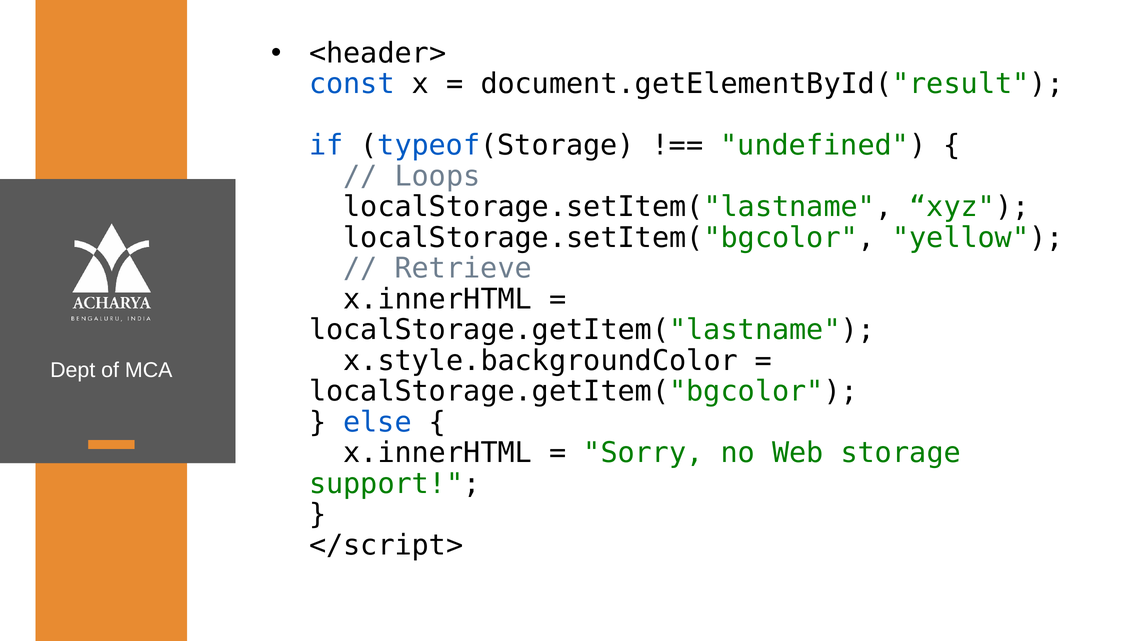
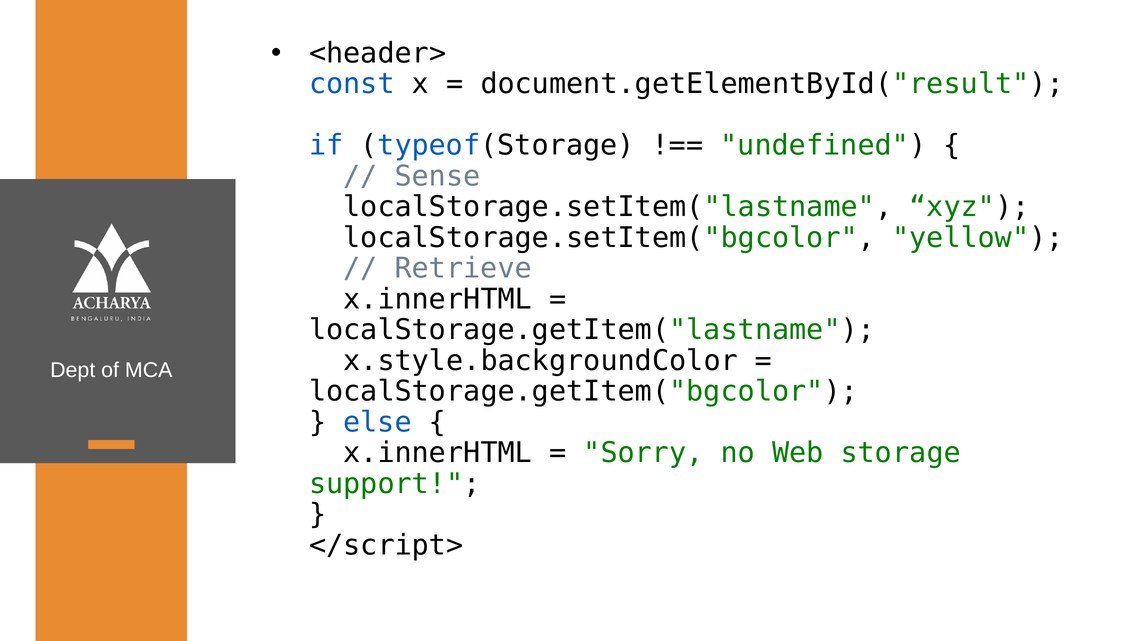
Loops: Loops -> Sense (438, 176)
